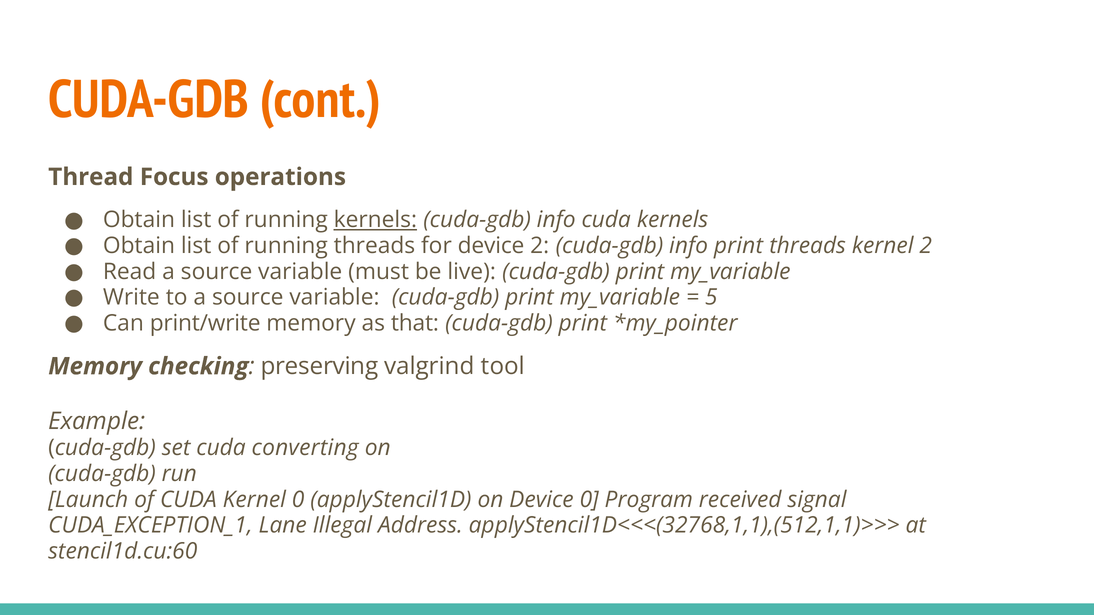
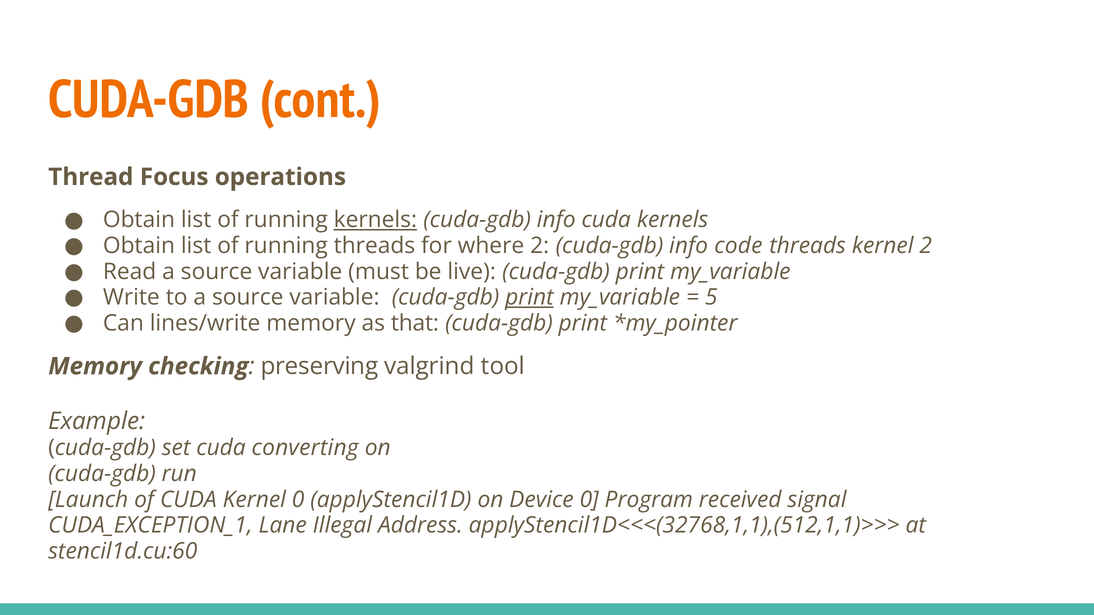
for device: device -> where (491, 246)
info print: print -> code (738, 246)
print underline: none -> present (529, 298)
print/write: print/write -> lines/write (205, 323)
